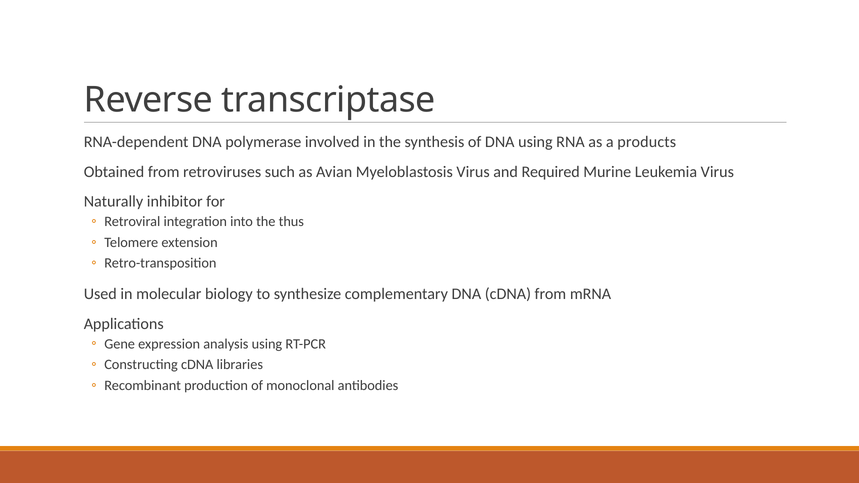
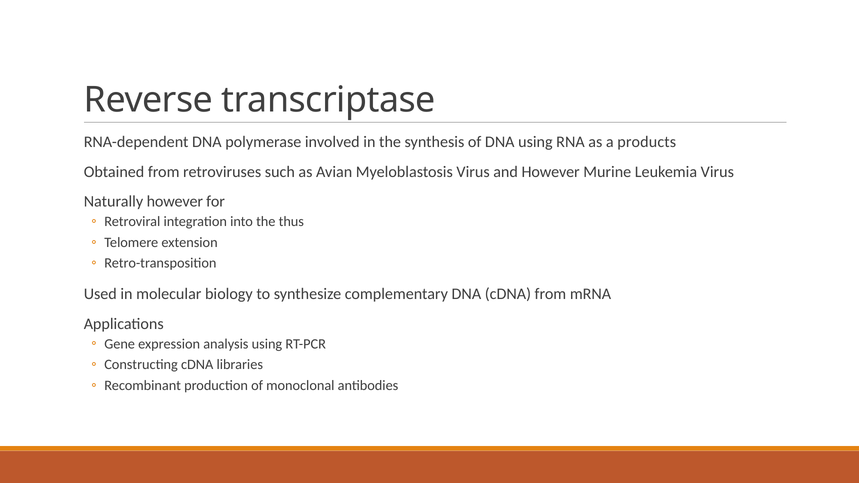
and Required: Required -> However (551, 172)
Naturally inhibitor: inhibitor -> however (175, 202)
